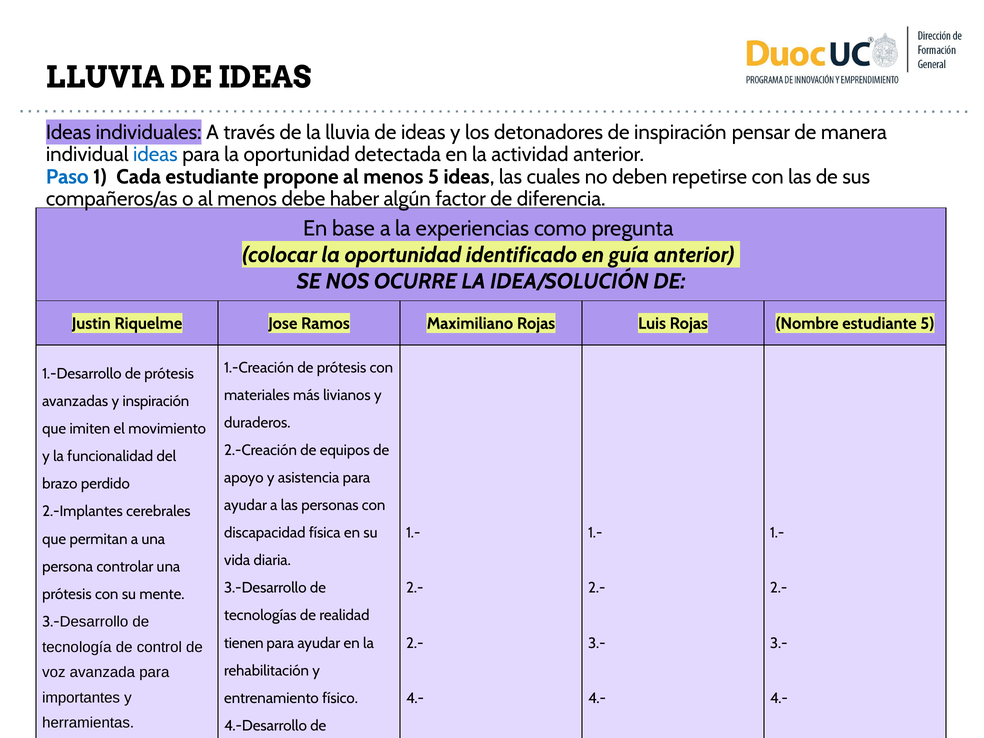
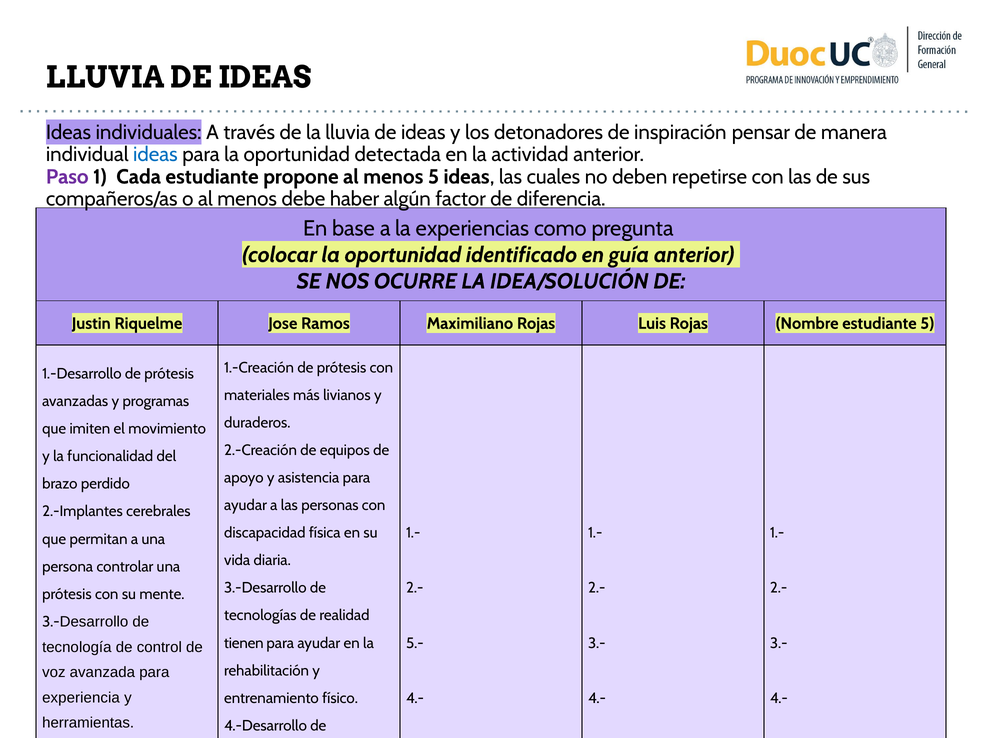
Paso colour: blue -> purple (67, 177)
y inspiración: inspiración -> programas (156, 401)
2.-: 2.- -> 5.- (415, 643)
importantes: importantes -> experiencia (81, 698)
